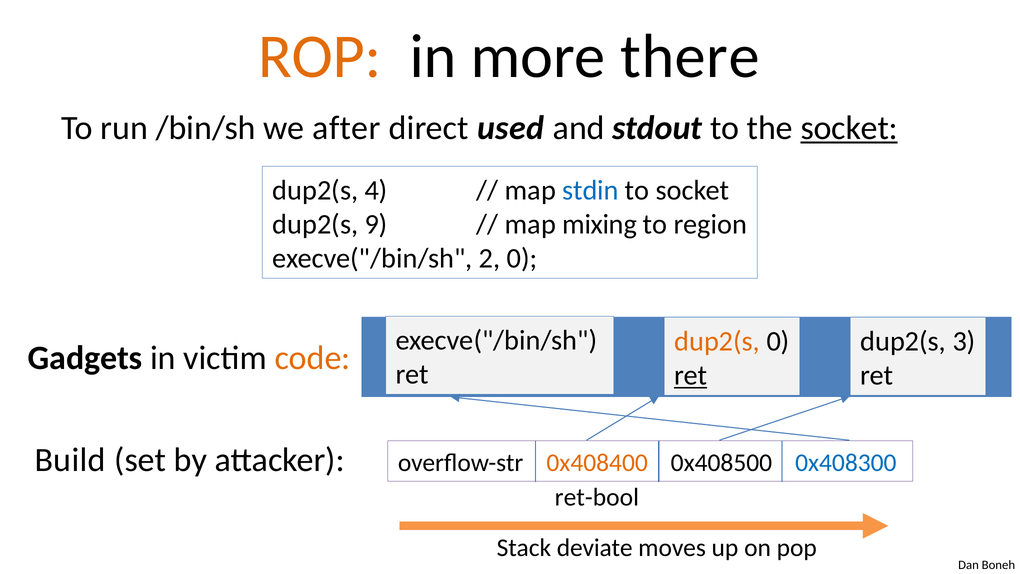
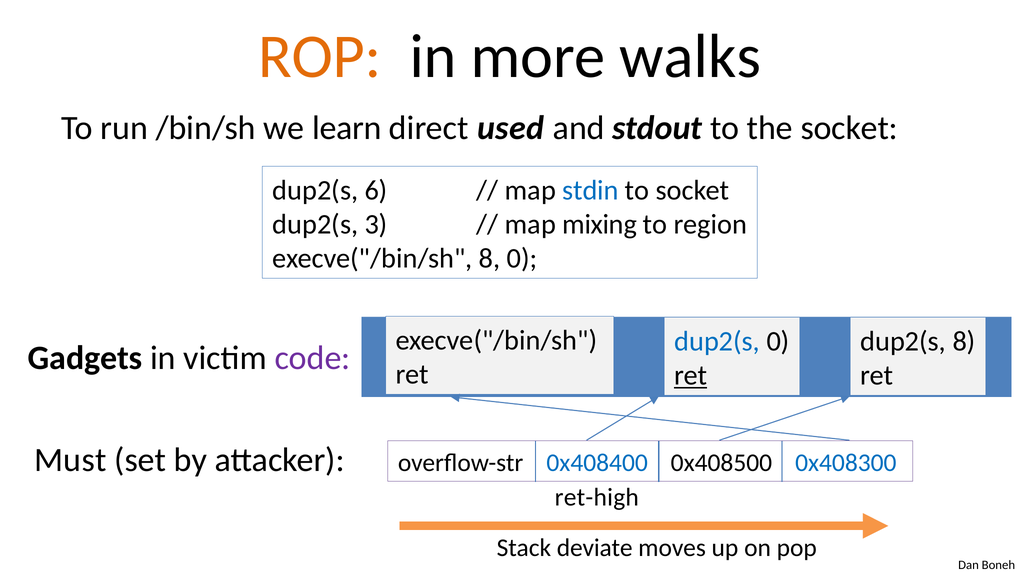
there: there -> walks (690, 56)
after: after -> learn (347, 128)
socket underline: present -> none (849, 128)
4: 4 -> 6 (376, 190)
9: 9 -> 3 (376, 224)
execve("/bin/sh 2: 2 -> 8 (490, 258)
dup2(s colour: orange -> blue (717, 341)
dup2(s 3: 3 -> 8 (964, 341)
code colour: orange -> purple (313, 358)
Build: Build -> Must (70, 460)
0x408400 colour: orange -> blue (597, 463)
ret-bool: ret-bool -> ret-high (597, 497)
